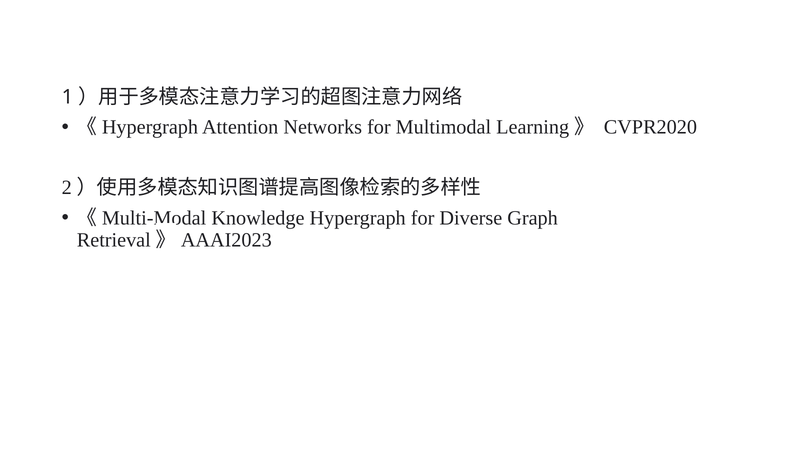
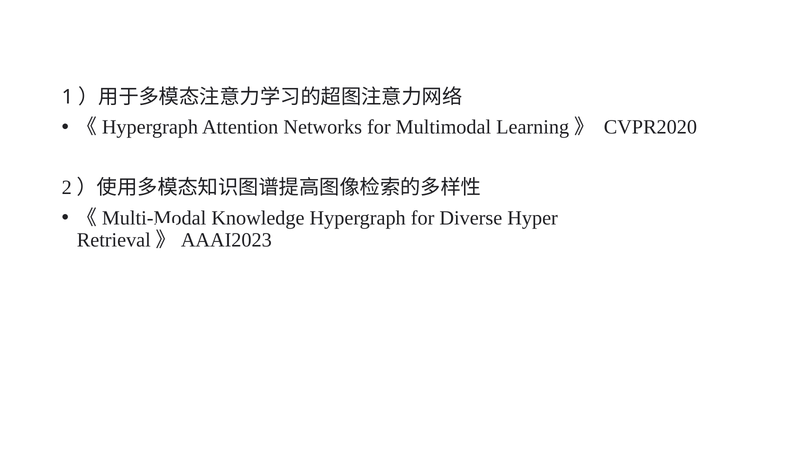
Graph: Graph -> Hyper (533, 218)
